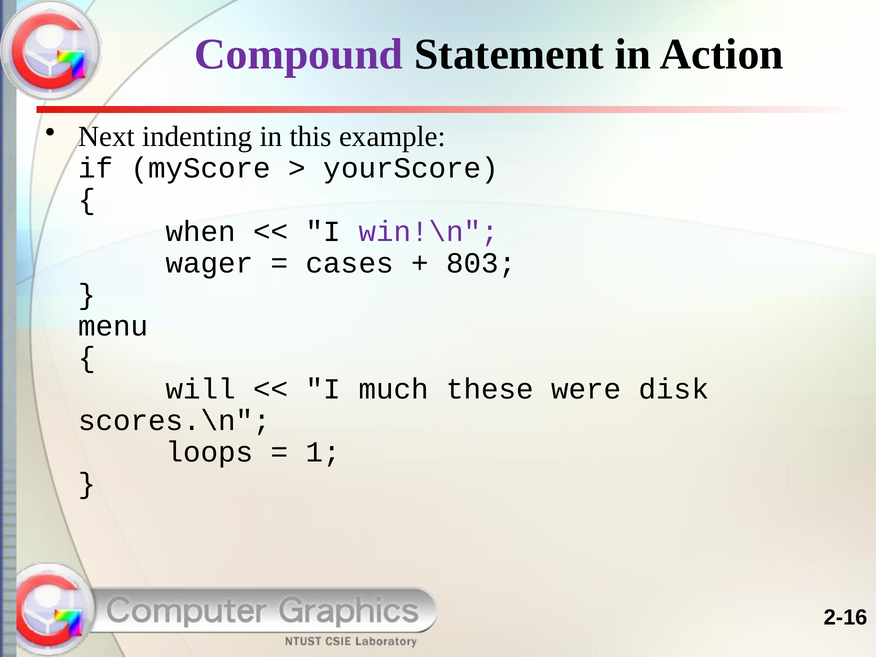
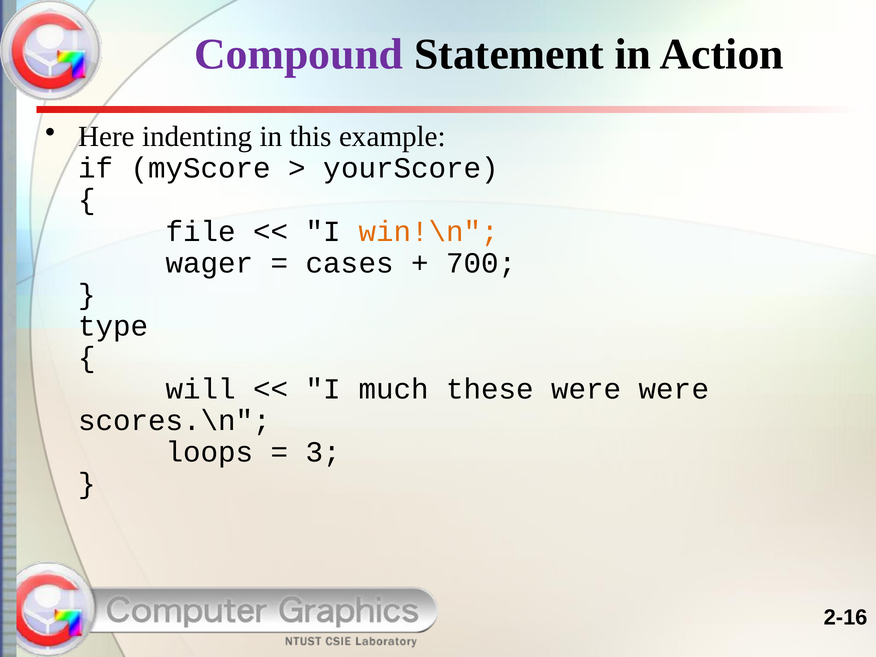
Next: Next -> Here (106, 137)
when: when -> file (201, 231)
win!\n colour: purple -> orange (429, 231)
803: 803 -> 700 (481, 263)
menu: menu -> type (113, 326)
were disk: disk -> were (674, 389)
1: 1 -> 3 (323, 452)
